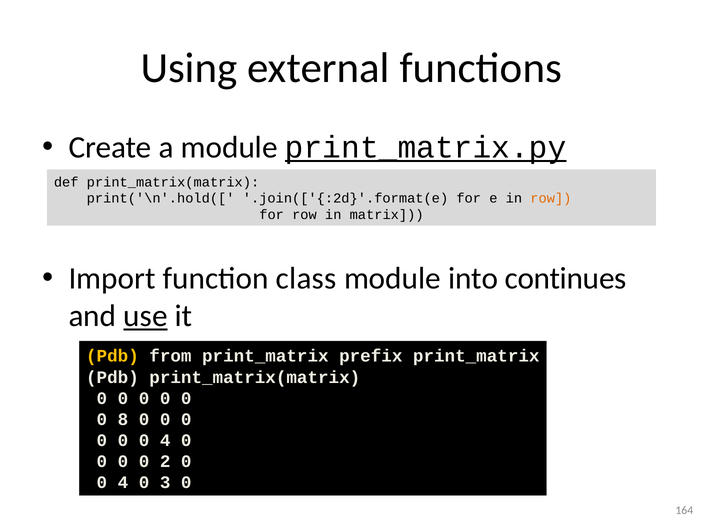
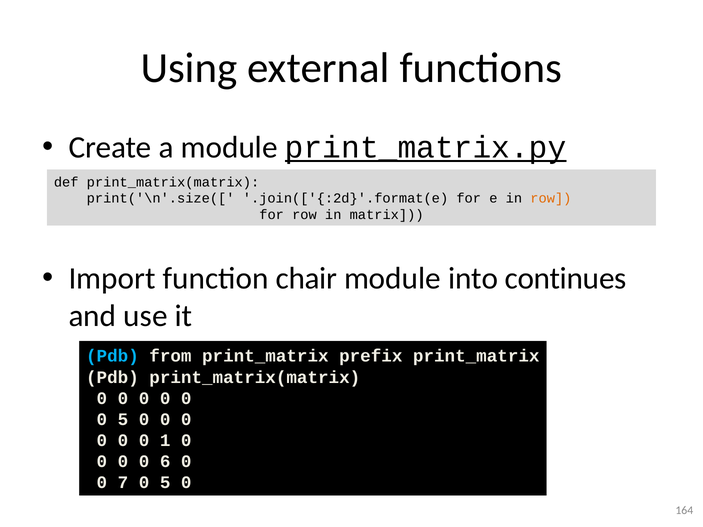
print('\n'.hold([: print('\n'.hold([ -> print('\n'.size([ (161, 199)
class: class -> chair (306, 279)
use underline: present -> none (145, 316)
Pdb colour: yellow -> light blue (112, 356)
8: 8 -> 5 (123, 420)
0 0 0 4: 4 -> 1 (165, 441)
2: 2 -> 6 (165, 462)
4: 4 -> 7 (123, 483)
3: 3 -> 5 (165, 483)
